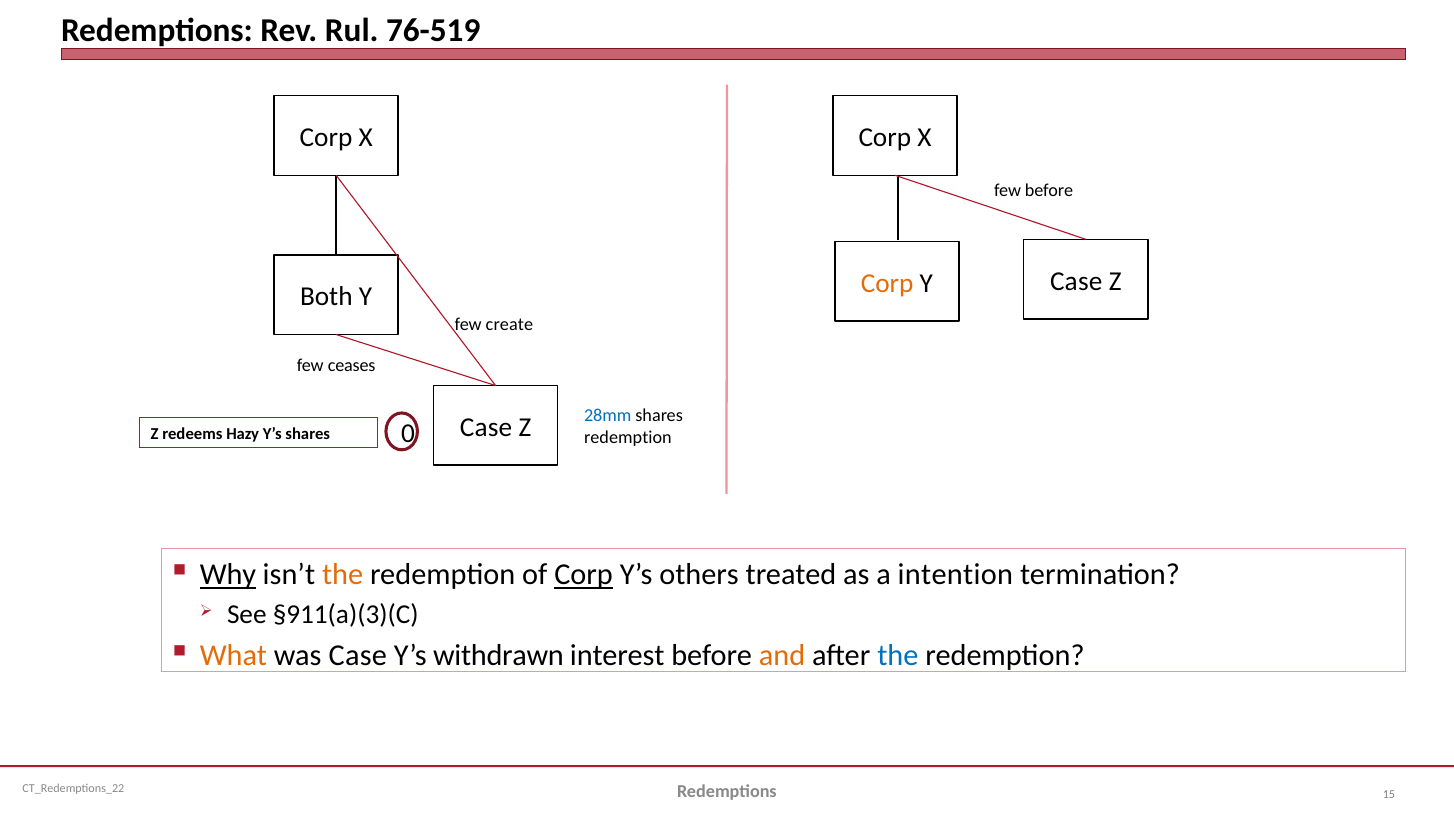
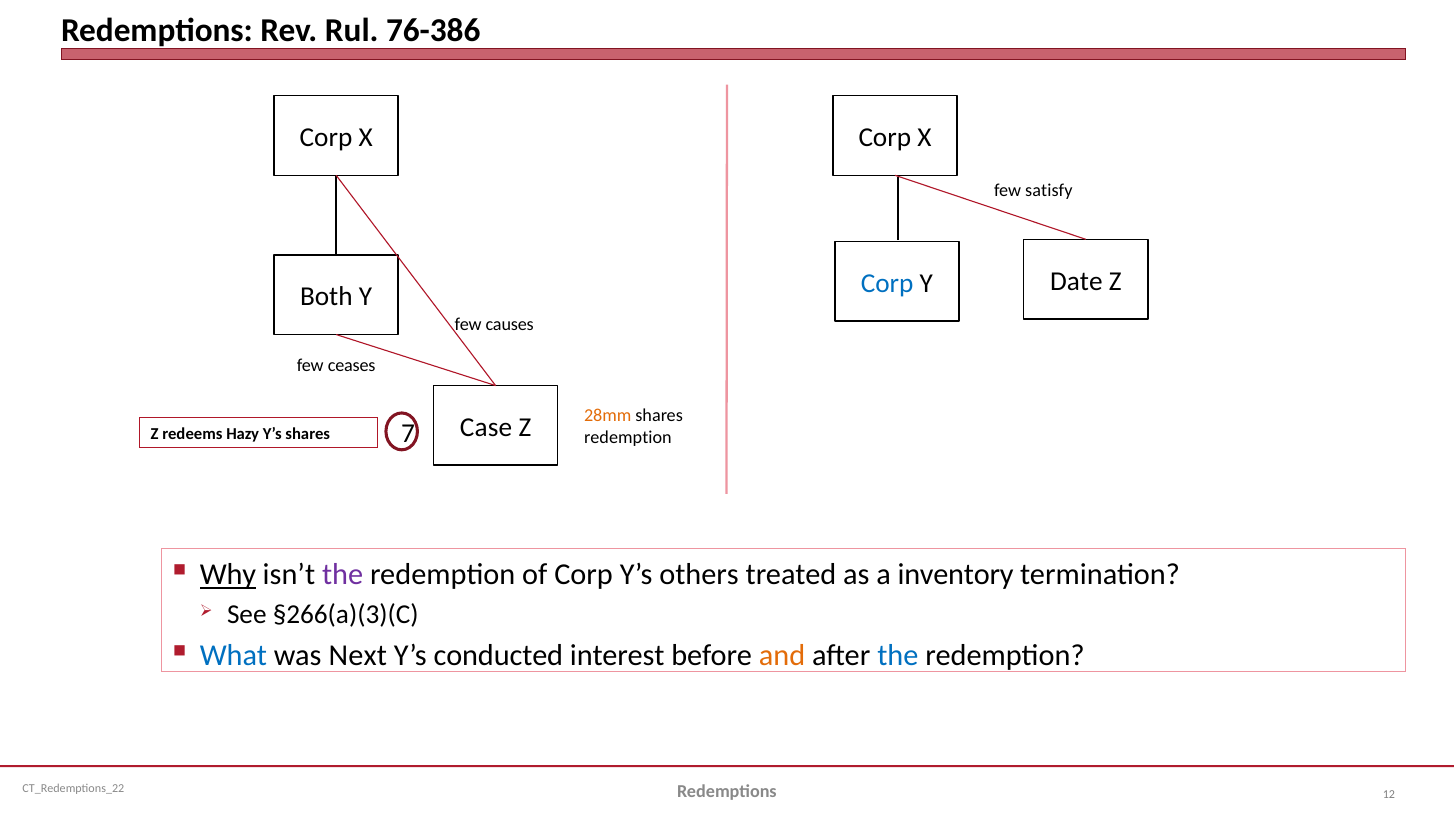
76-519: 76-519 -> 76-386 (433, 31)
few before: before -> satisfy (1049, 190)
Corp colour: orange -> blue (887, 283)
Case: Case -> Date (1076, 281)
create: create -> causes (510, 325)
28mm colour: blue -> orange (608, 415)
0: 0 -> 7 (408, 433)
the colour: orange -> purple (343, 574)
Corp underline: present -> none (584, 574)
intention: intention -> inventory (956, 574)
§911(a)(3)(C: §911(a)(3)(C -> §266(a)(3)(C (346, 614)
What colour: orange -> blue (233, 655)
was Case: Case -> Next (358, 655)
withdrawn: withdrawn -> conducted (498, 655)
15: 15 -> 12 (1389, 794)
